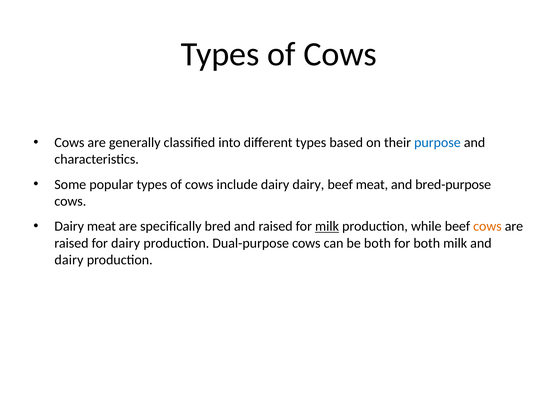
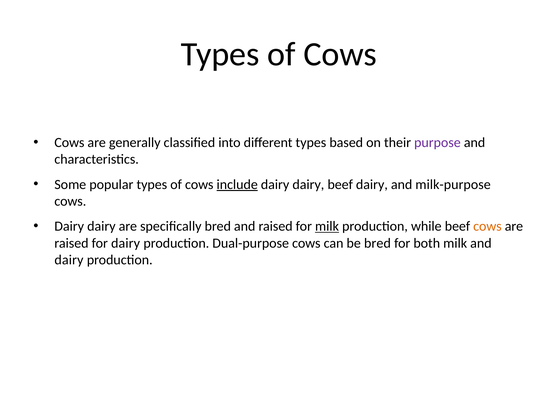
purpose colour: blue -> purple (437, 142)
include underline: none -> present (237, 184)
beef meat: meat -> dairy (372, 184)
bred-purpose: bred-purpose -> milk-purpose (453, 184)
meat: meat -> dairy (101, 226)
be both: both -> bred (377, 243)
